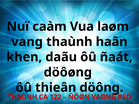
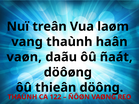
caàm: caàm -> treân (50, 27)
khen: khen -> vaøn (24, 57)
